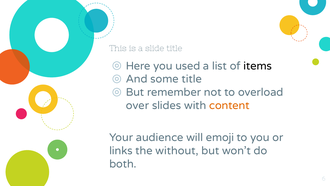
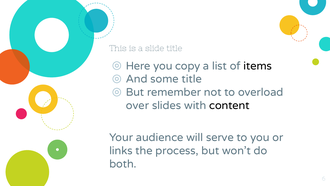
used: used -> copy (188, 66)
content colour: orange -> black (229, 105)
emoji: emoji -> serve (220, 137)
without: without -> process (177, 150)
